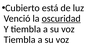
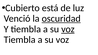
voz underline: none -> present (68, 29)
